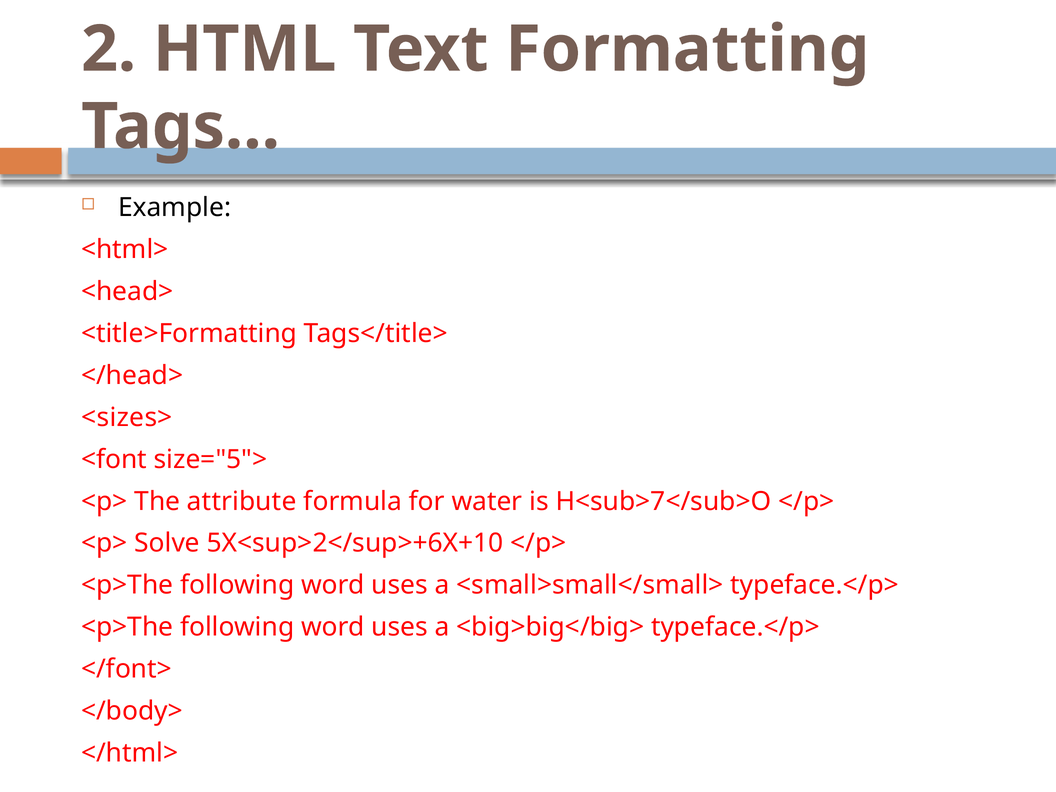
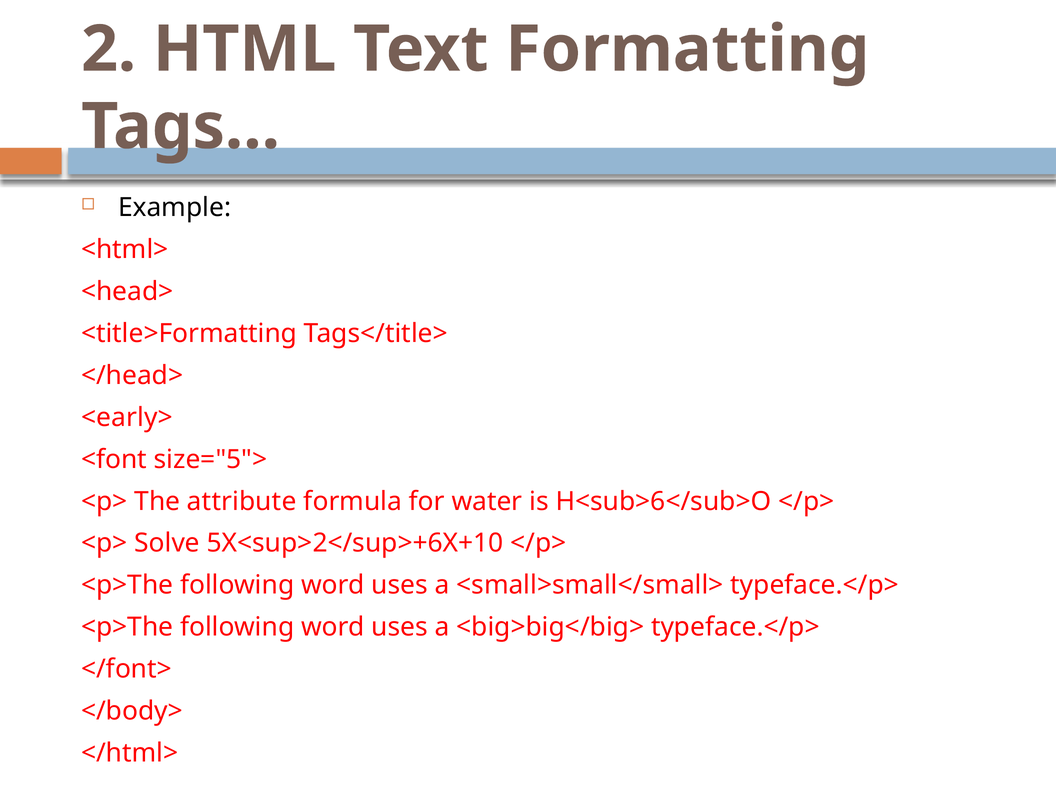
<sizes>: <sizes> -> <early> (127, 417)
H<sub>7</sub>O: H<sub>7</sub>O -> H<sub>6</sub>O (663, 501)
